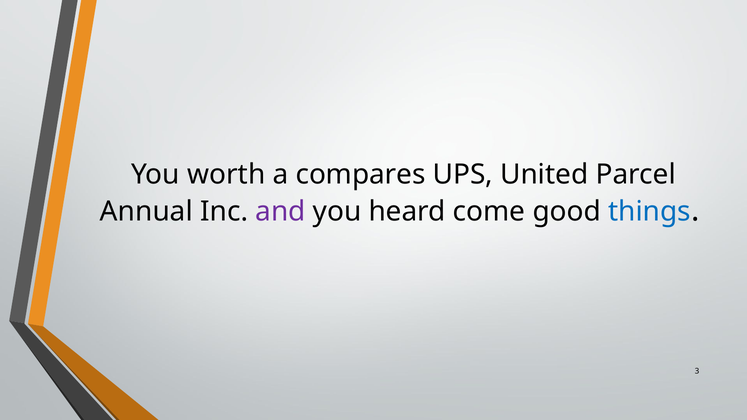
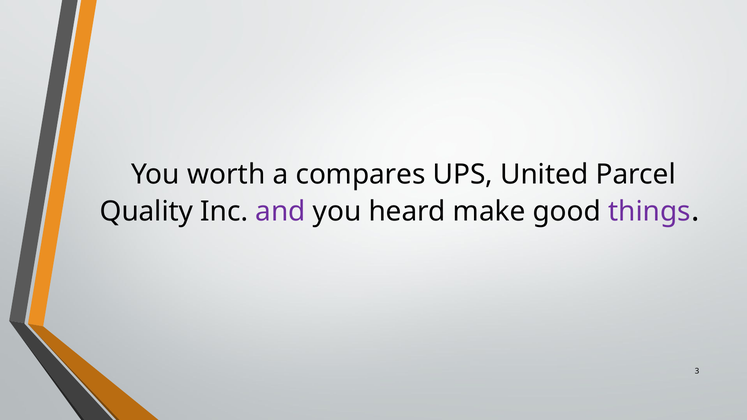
Annual: Annual -> Quality (146, 211)
come: come -> make (489, 211)
things colour: blue -> purple (649, 211)
